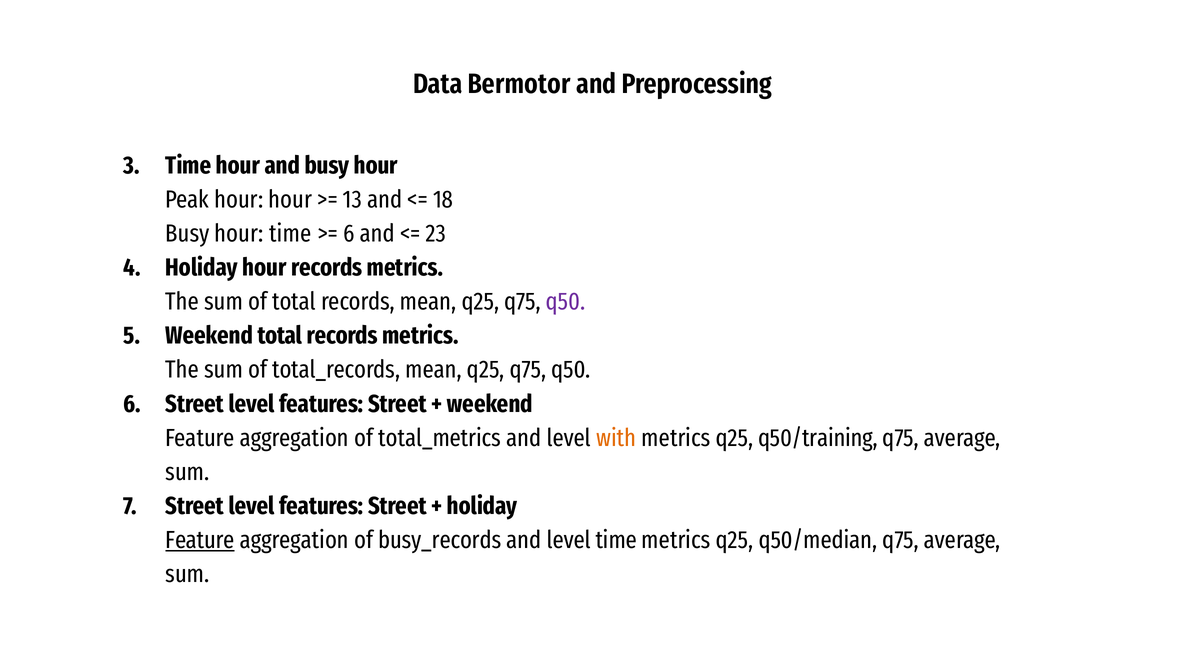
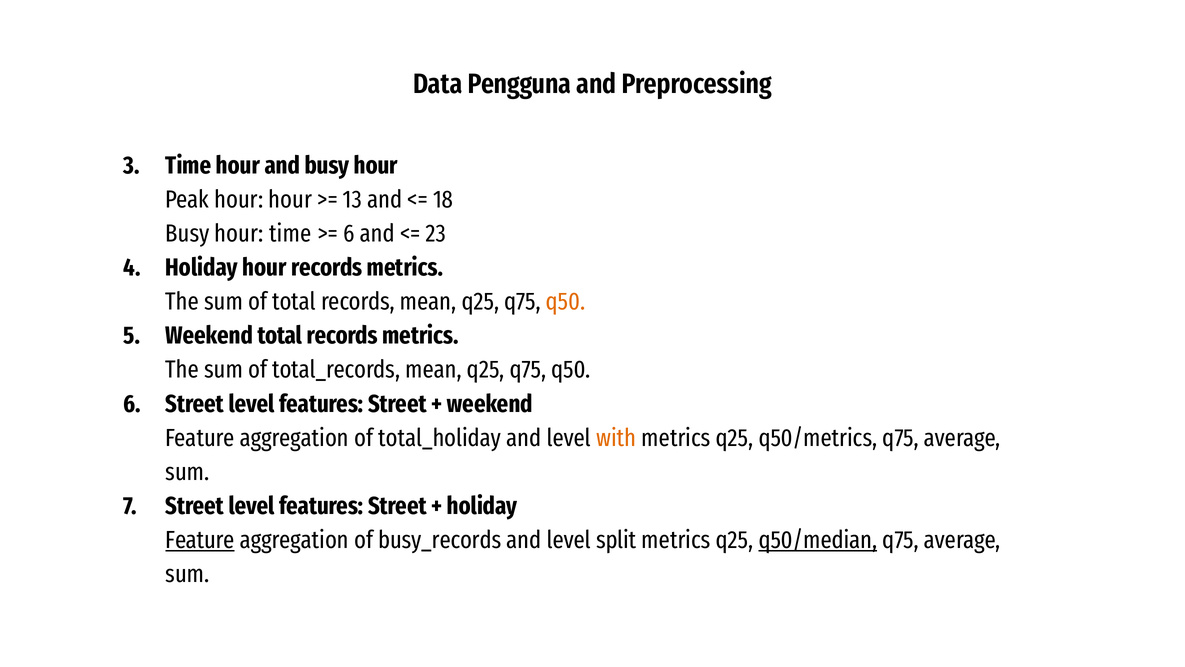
Bermotor: Bermotor -> Pengguna (519, 84)
q50 colour: purple -> orange (566, 301)
total_metrics: total_metrics -> total_holiday (440, 438)
q50/training: q50/training -> q50/metrics (818, 438)
level time: time -> split (616, 540)
q50/median underline: none -> present (818, 540)
